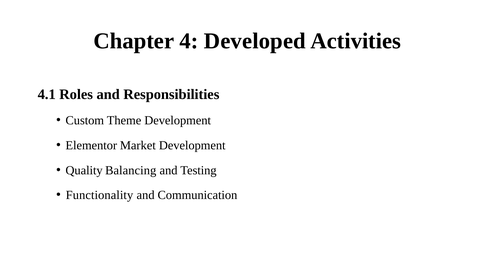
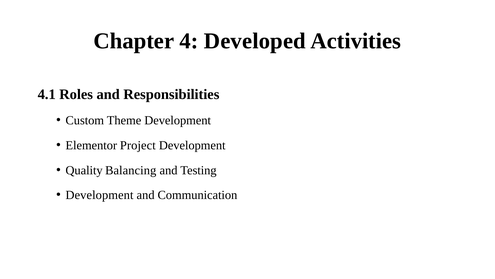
Market: Market -> Project (138, 145)
Functionality: Functionality -> Development (100, 195)
